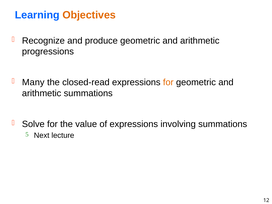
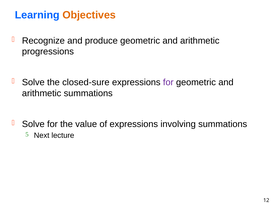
Many: Many -> Solve (33, 82)
closed-read: closed-read -> closed-sure (86, 82)
for colour: orange -> purple (168, 82)
